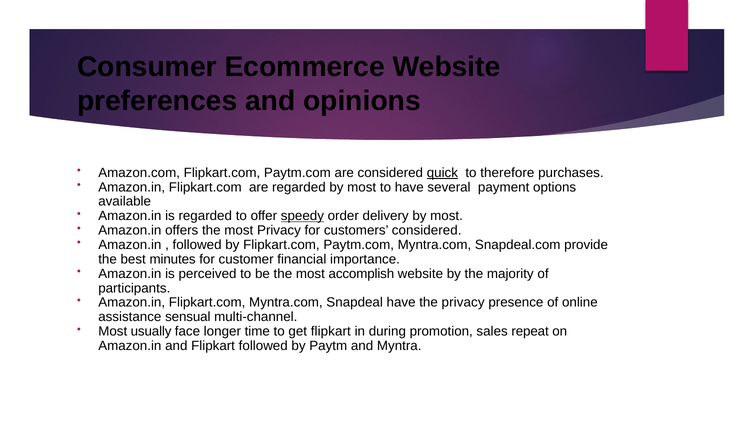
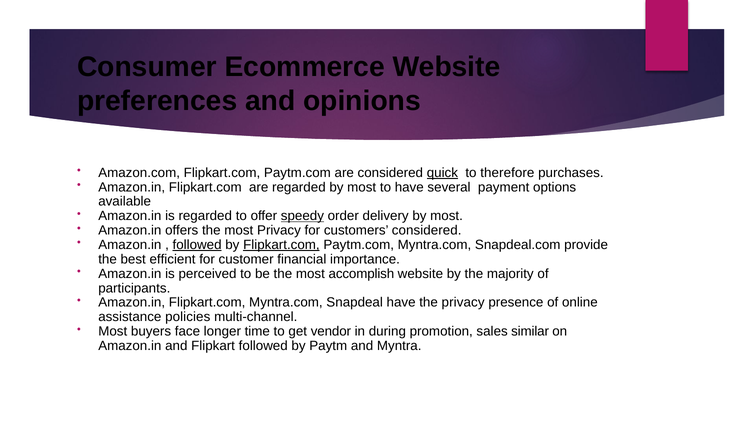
followed underline: none -> present (197, 245)
Flipkart.com underline: none -> present (281, 245)
minutes: minutes -> efficient (173, 259)
sensual: sensual -> policies (188, 317)
usually: usually -> buyers (151, 331)
get flipkart: flipkart -> vendor (331, 331)
repeat: repeat -> similar (530, 331)
